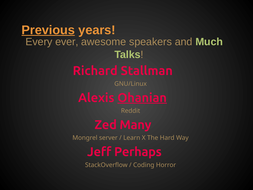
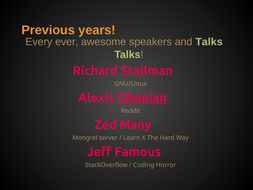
Previous underline: present -> none (48, 30)
and Much: Much -> Talks (209, 42)
Perhaps: Perhaps -> Famous (138, 152)
